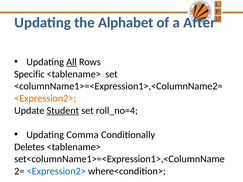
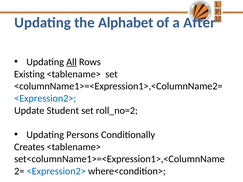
Specific: Specific -> Existing (29, 74)
<Expression2> colour: orange -> blue (45, 98)
Student underline: present -> none (63, 111)
roll_no=4: roll_no=4 -> roll_no=2 (117, 111)
Comma: Comma -> Persons (83, 135)
Deletes: Deletes -> Creates (29, 147)
